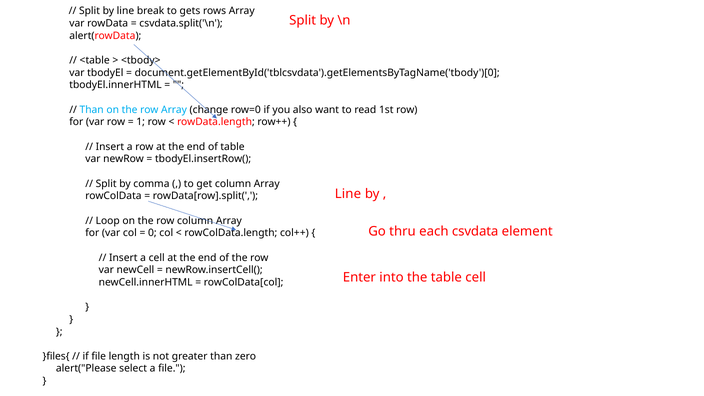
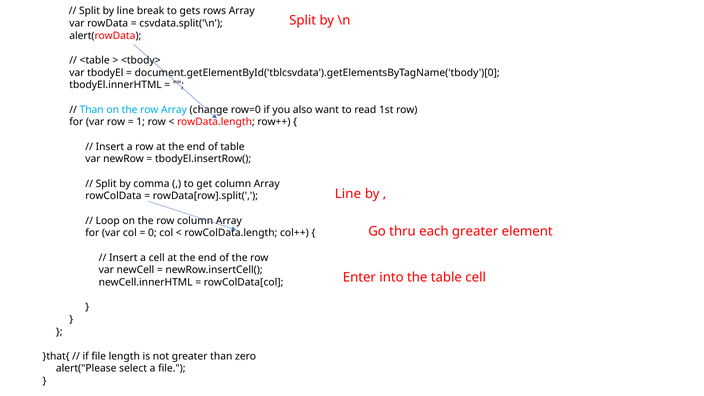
each csvdata: csvdata -> greater (475, 231)
}files{: }files{ -> }that{ (56, 356)
